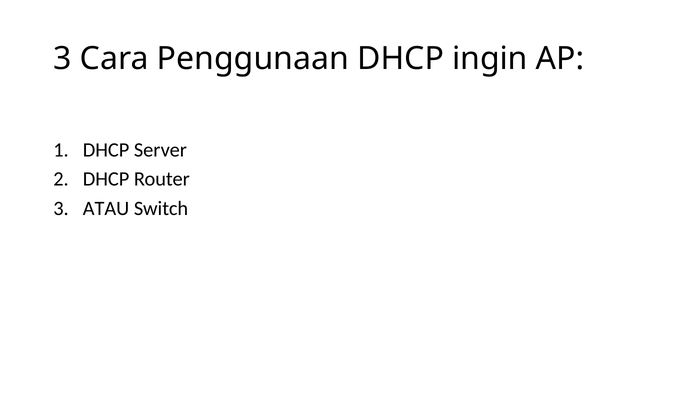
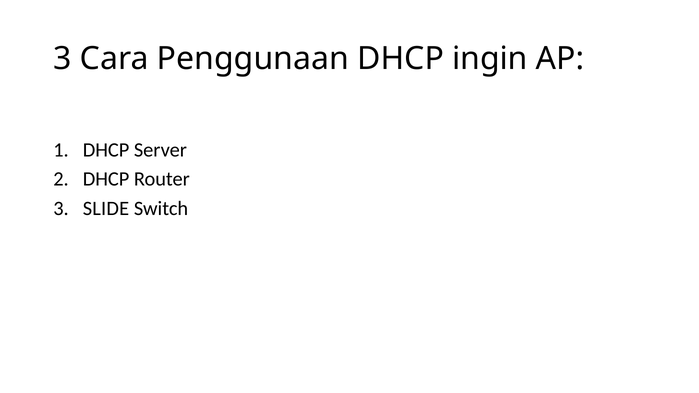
ATAU: ATAU -> SLIDE (106, 209)
